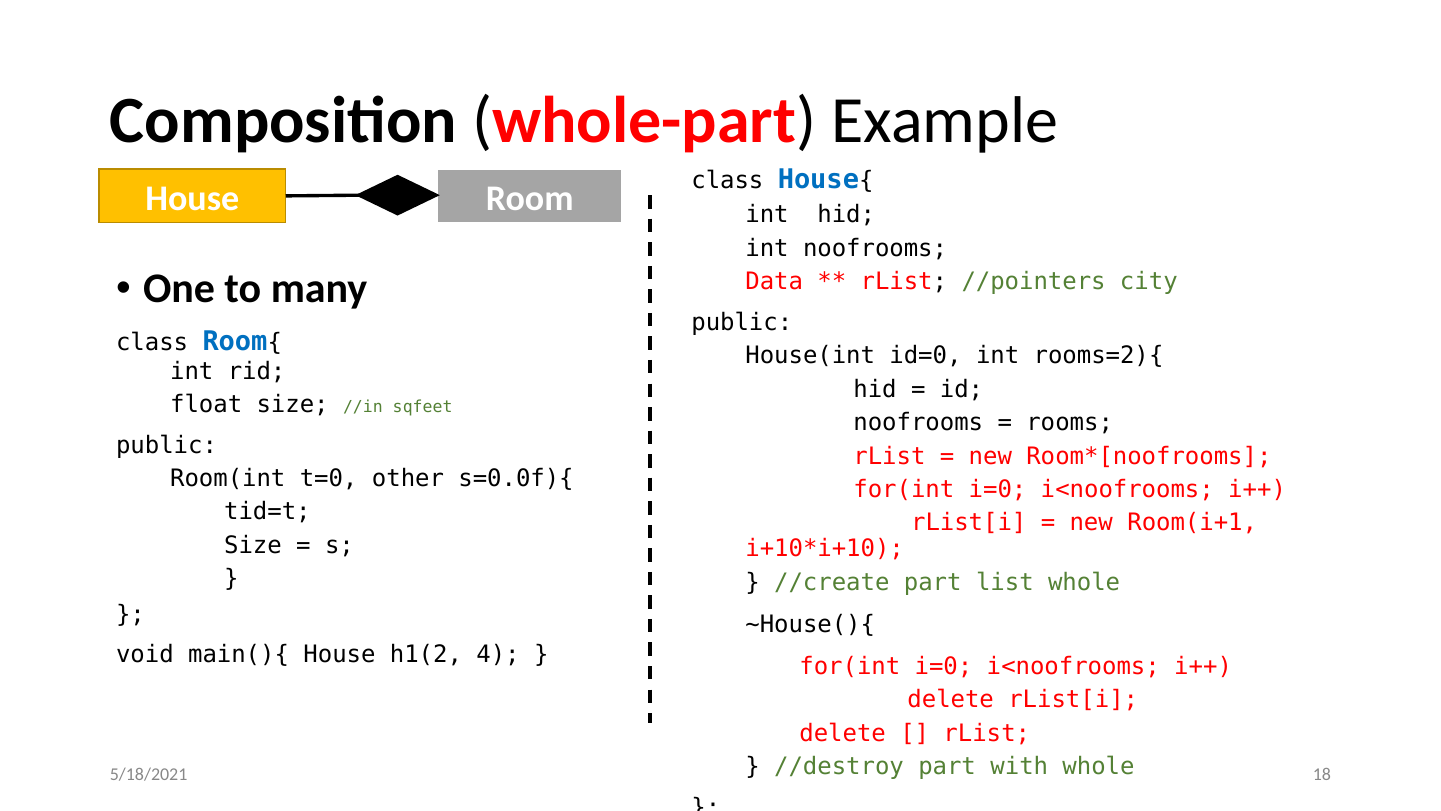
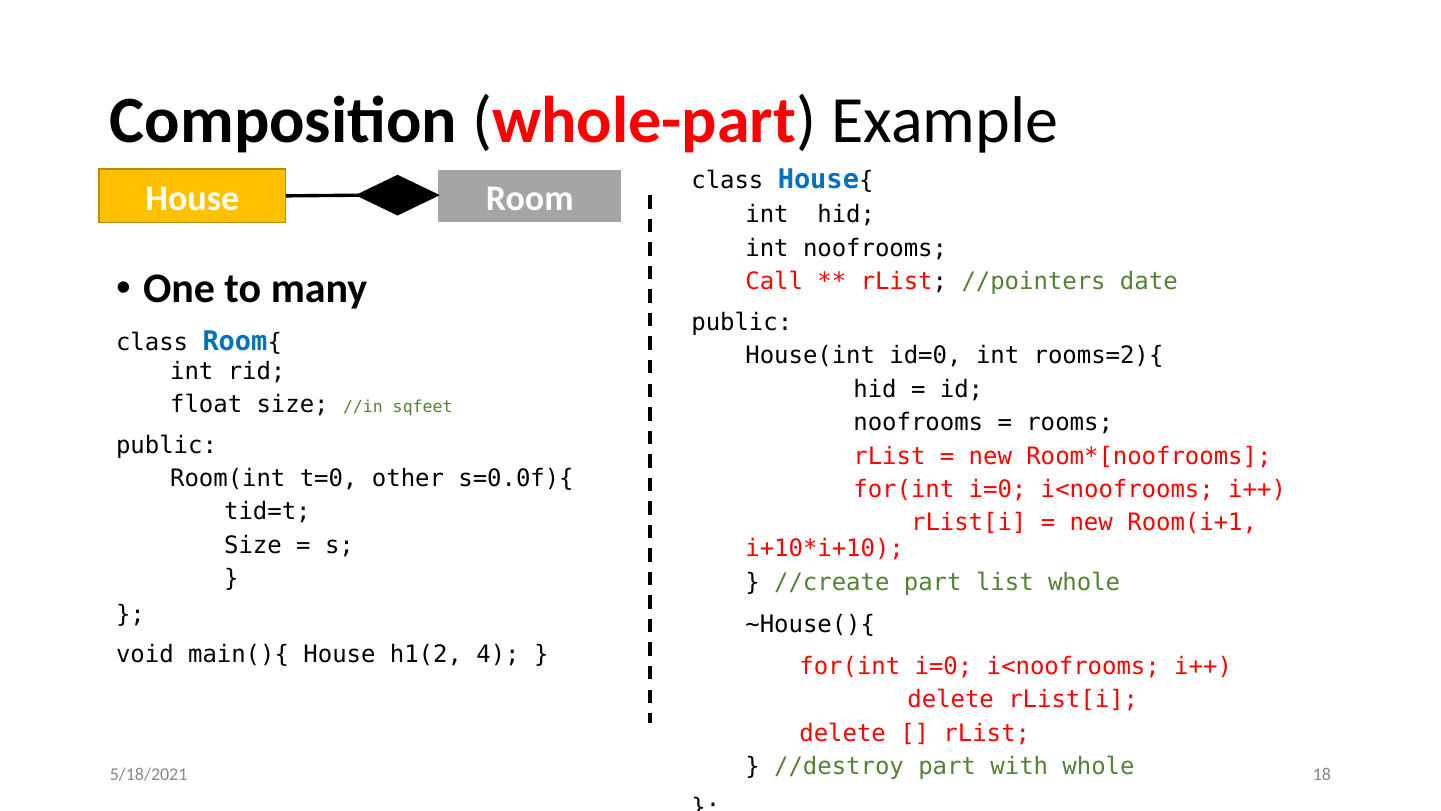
Data: Data -> Call (774, 281)
city: city -> date (1149, 281)
